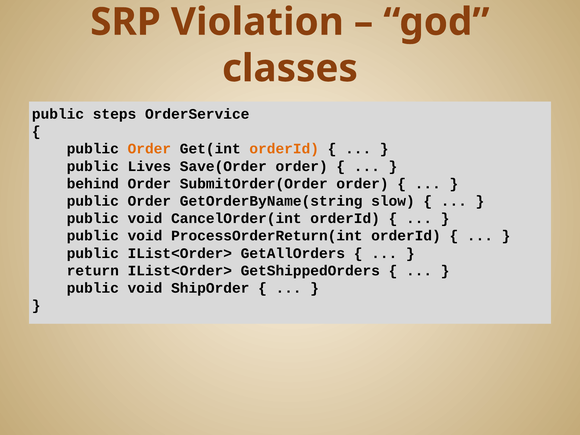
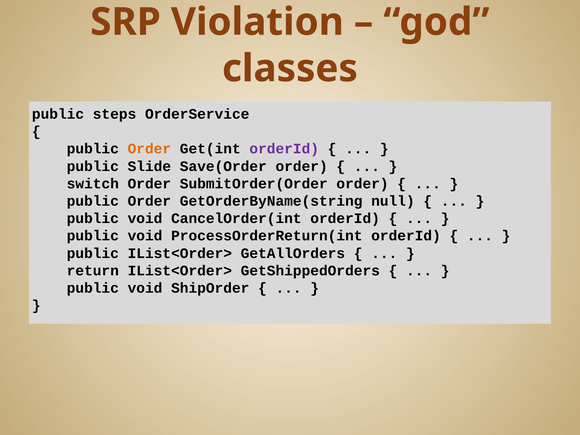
orderId colour: orange -> purple (284, 149)
Lives: Lives -> Slide (149, 166)
behind: behind -> switch (93, 184)
slow: slow -> null (393, 201)
